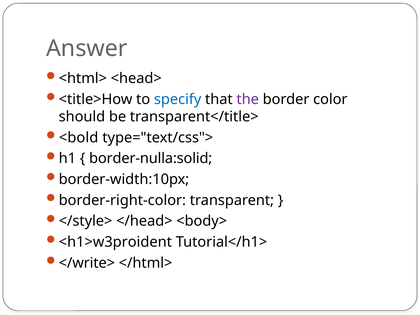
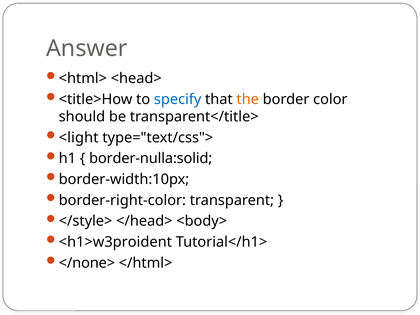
the colour: purple -> orange (248, 99)
<bold: <bold -> <light (79, 138)
</write>: </write> -> </none> (87, 263)
